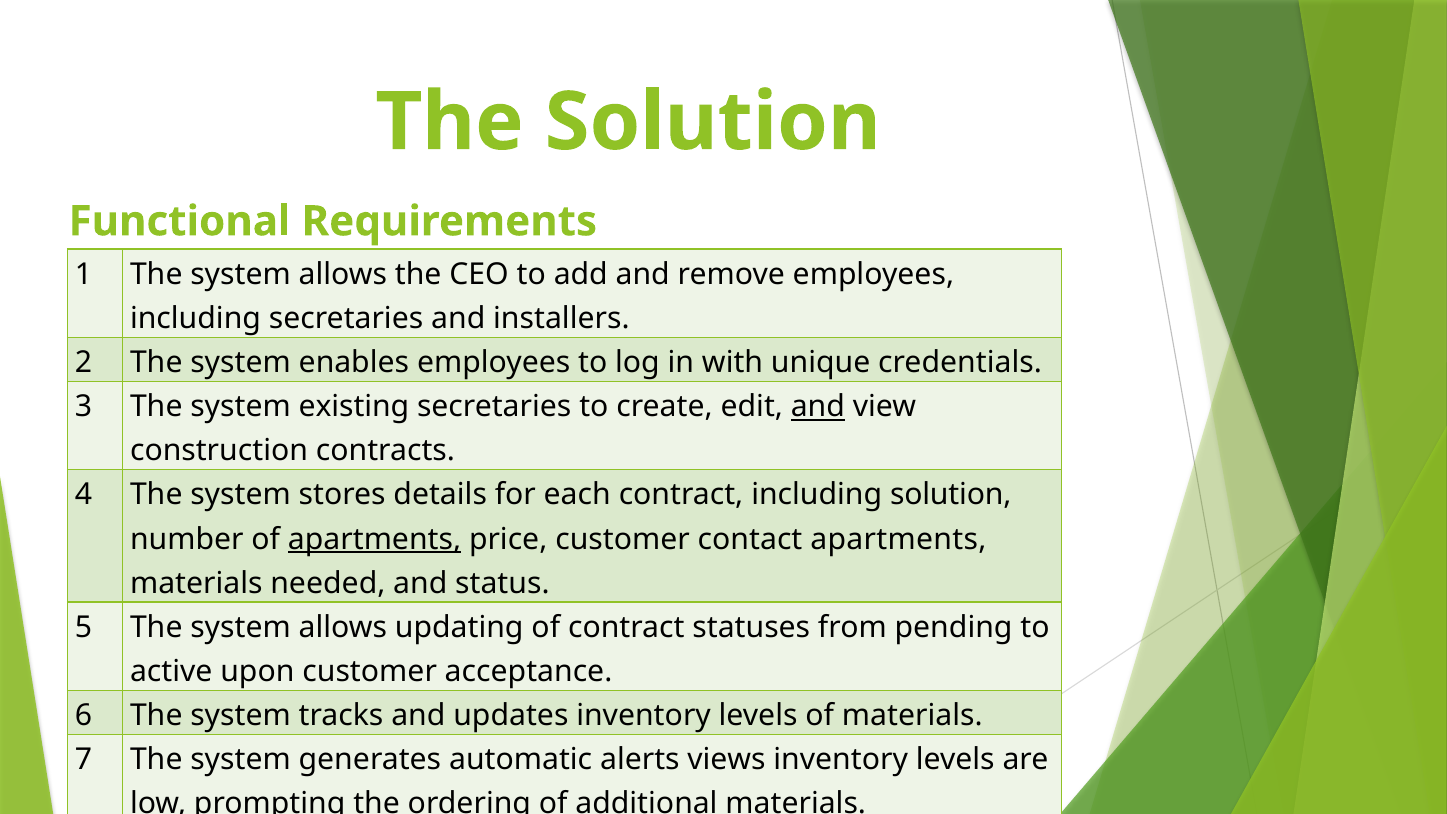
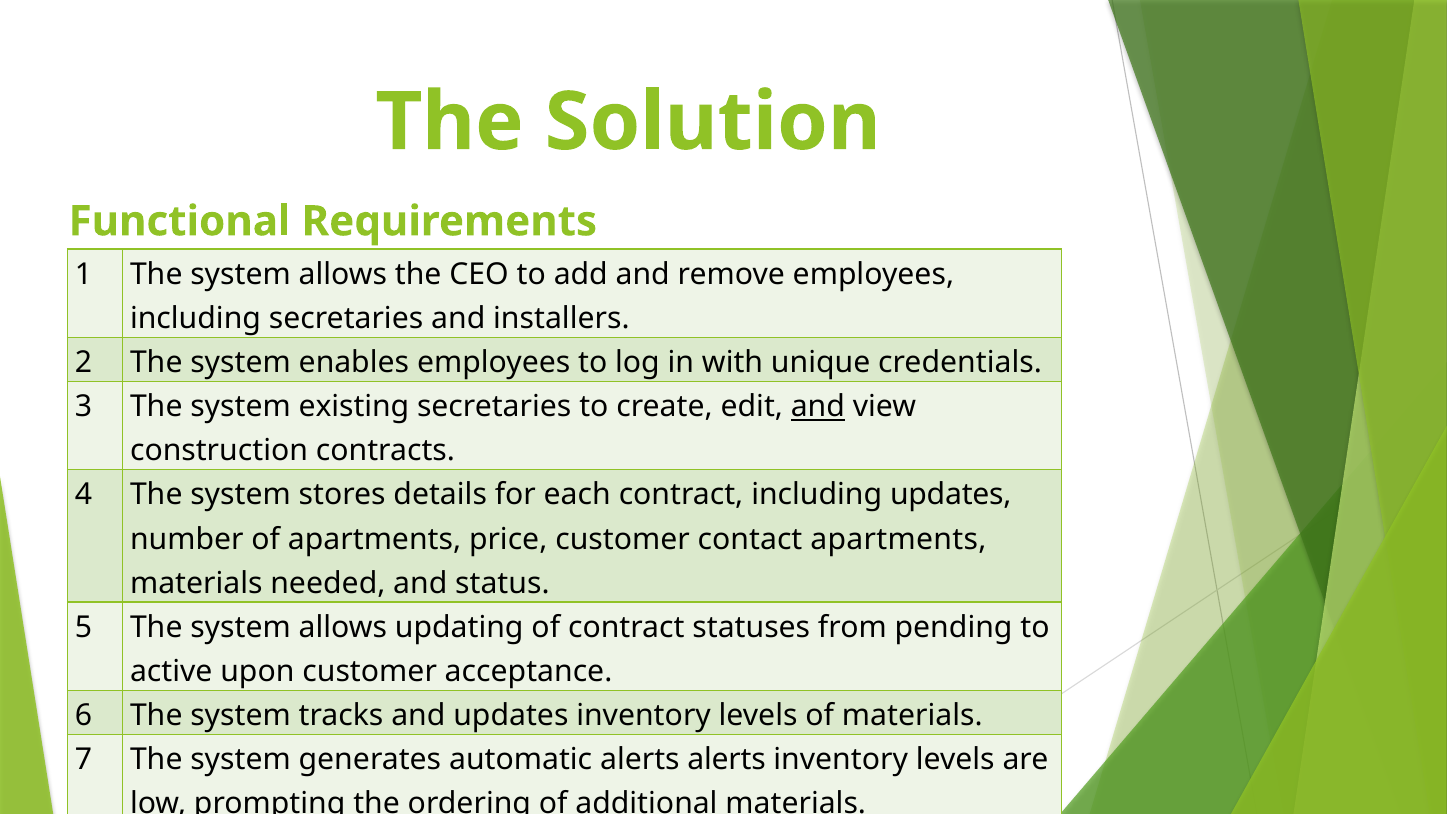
including solution: solution -> updates (951, 495)
apartments underline: present -> none (375, 539)
alerts views: views -> alerts (727, 760)
